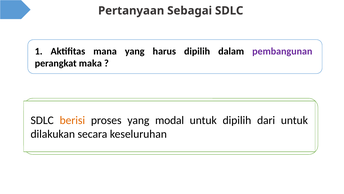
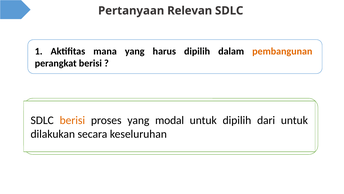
Sebagai: Sebagai -> Relevan (190, 11)
pembangunan colour: purple -> orange (282, 51)
perangkat maka: maka -> berisi (90, 63)
